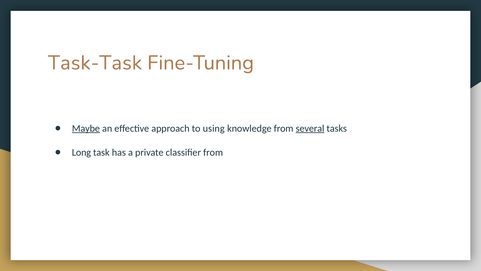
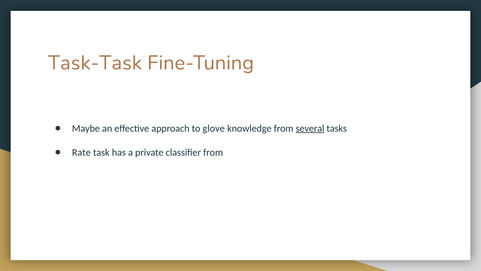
Maybe underline: present -> none (86, 128)
using: using -> glove (214, 128)
Long: Long -> Rate (81, 152)
